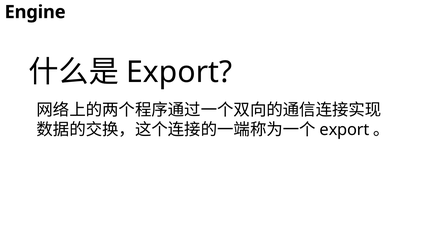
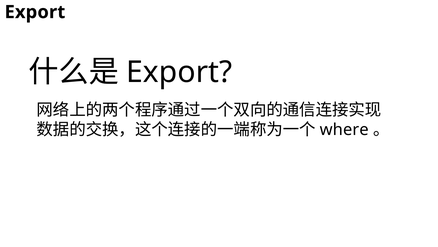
Engine: Engine -> Export (35, 12)
export: export -> where (344, 129)
